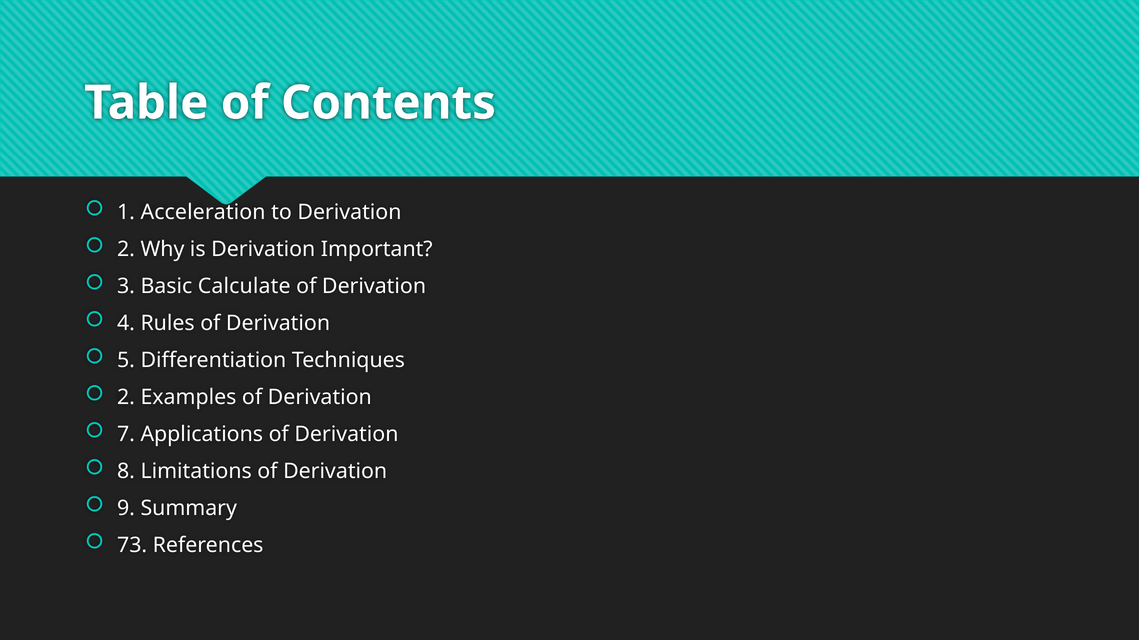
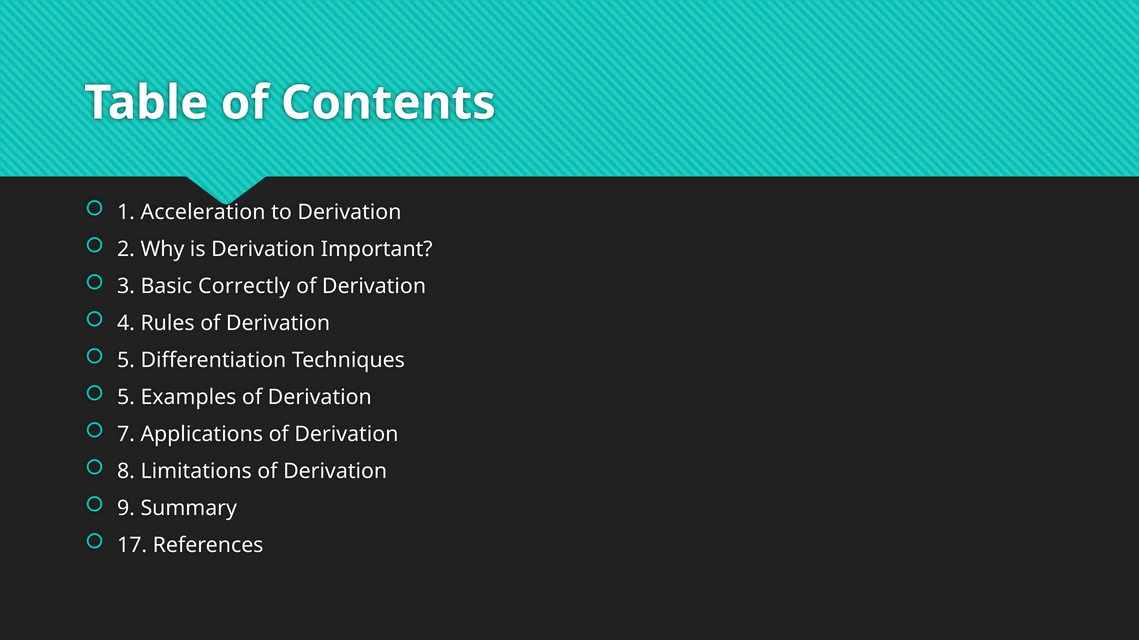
Calculate: Calculate -> Correctly (244, 286)
2: 2 -> 5 (126, 397)
73: 73 -> 17 (132, 546)
